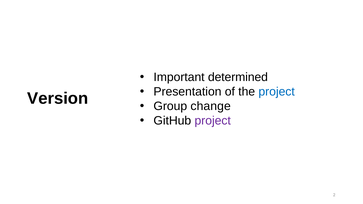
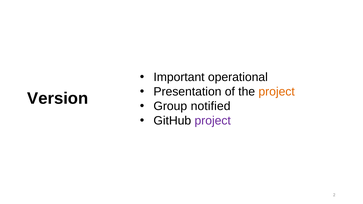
determined: determined -> operational (238, 77)
project colour: blue -> orange (277, 92)
change: change -> notified (211, 106)
